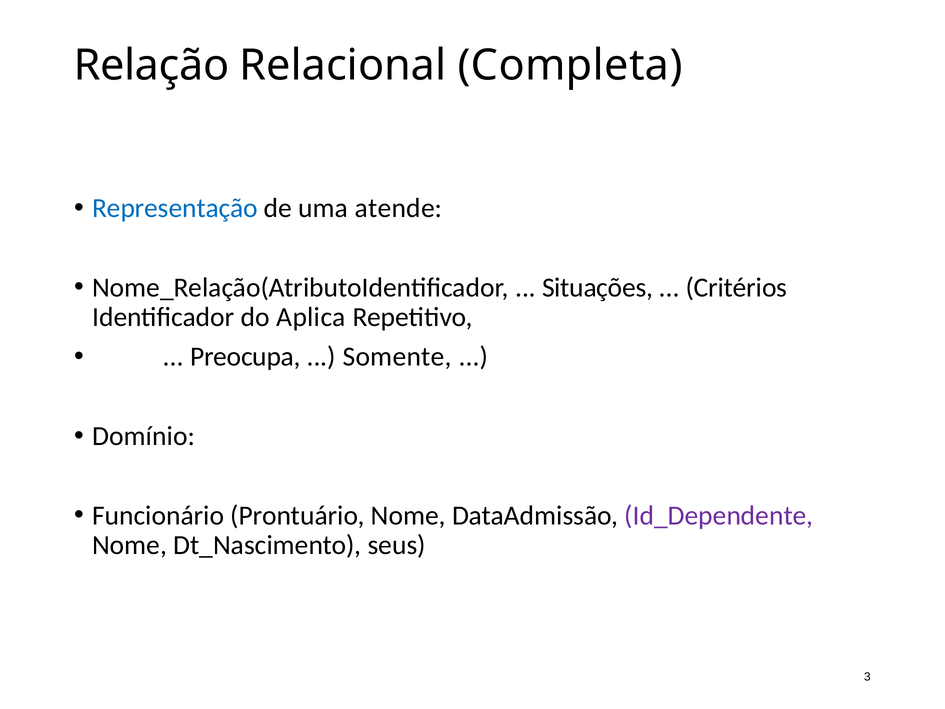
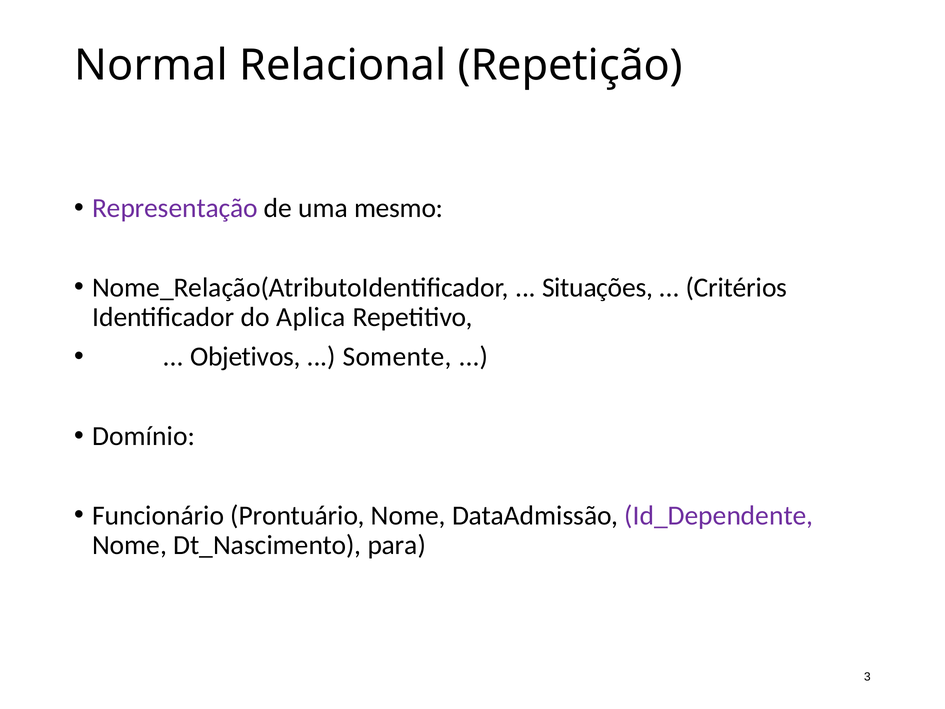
Relação: Relação -> Normal (151, 66)
Completa: Completa -> Repetição (570, 66)
Representação colour: blue -> purple (175, 208)
atende: atende -> mesmo (399, 208)
Preocupa: Preocupa -> Objetivos (245, 357)
seus: seus -> para (397, 545)
